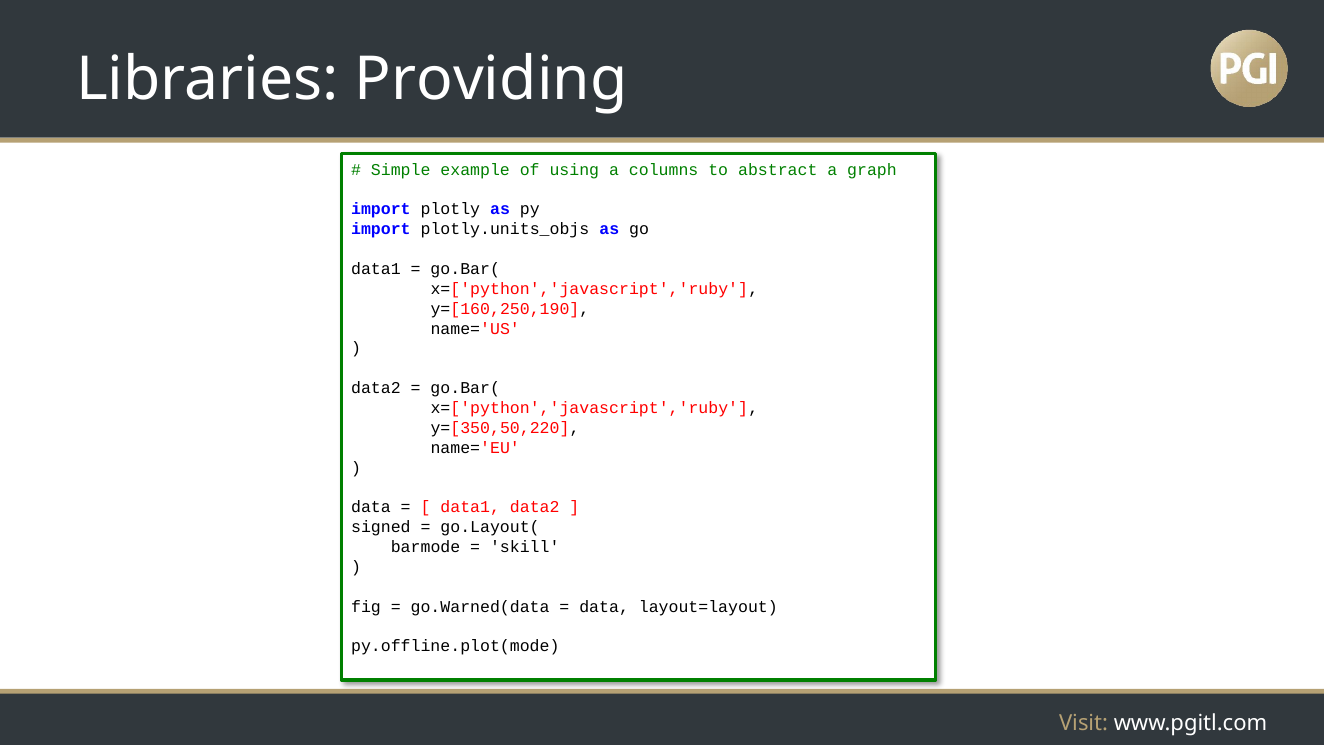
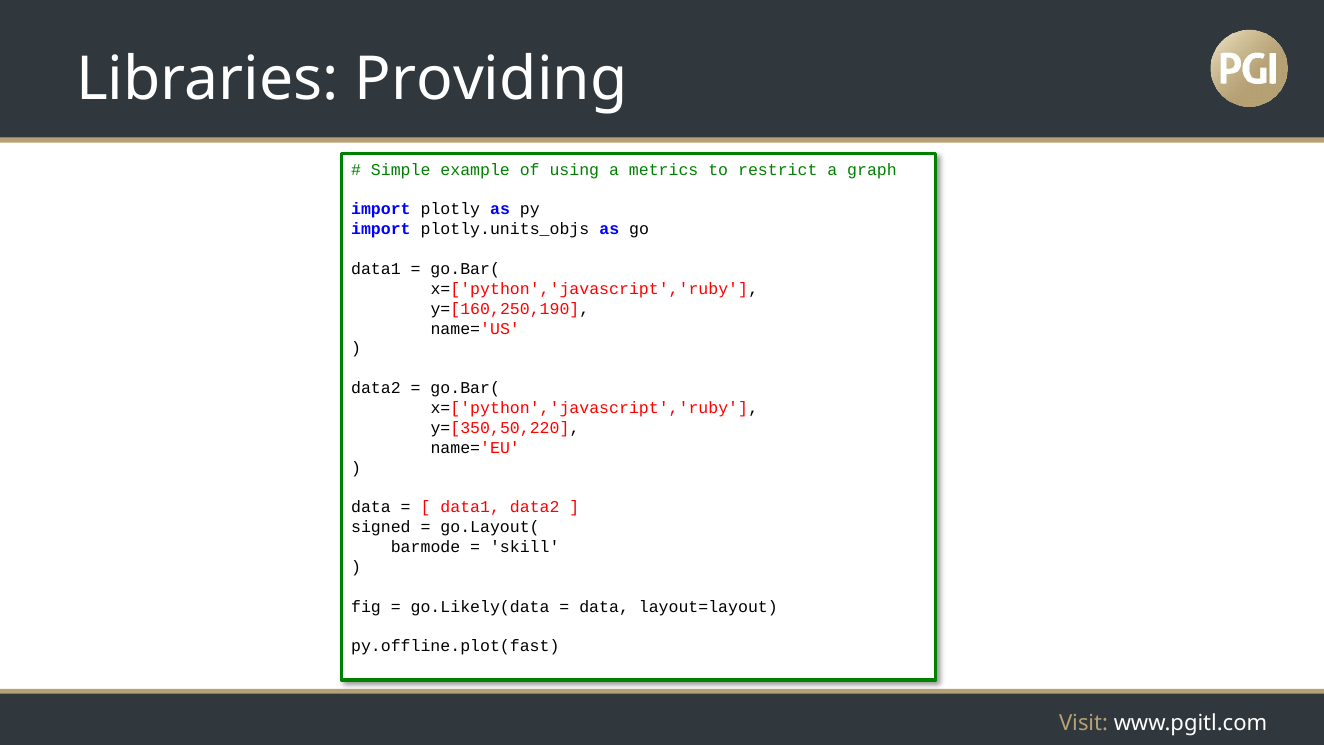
columns: columns -> metrics (664, 170)
abstract: abstract -> restrict (778, 170)
go.Warned(data: go.Warned(data -> go.Likely(data (480, 607)
py.offline.plot(mode: py.offline.plot(mode -> py.offline.plot(fast (455, 646)
